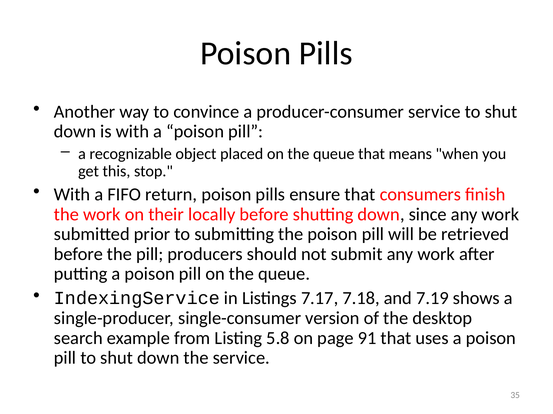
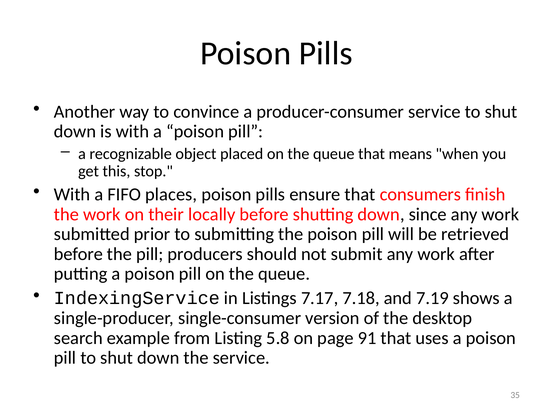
return: return -> places (171, 195)
